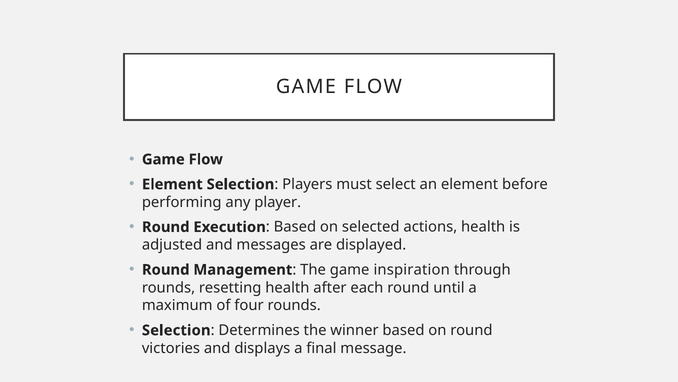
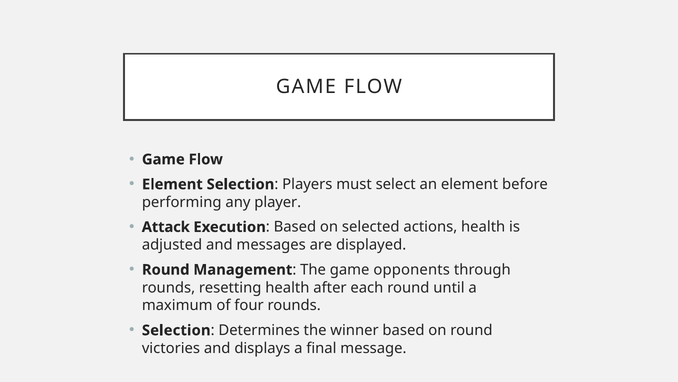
Round: Round -> Attack (166, 227)
inspiration: inspiration -> opponents (412, 269)
